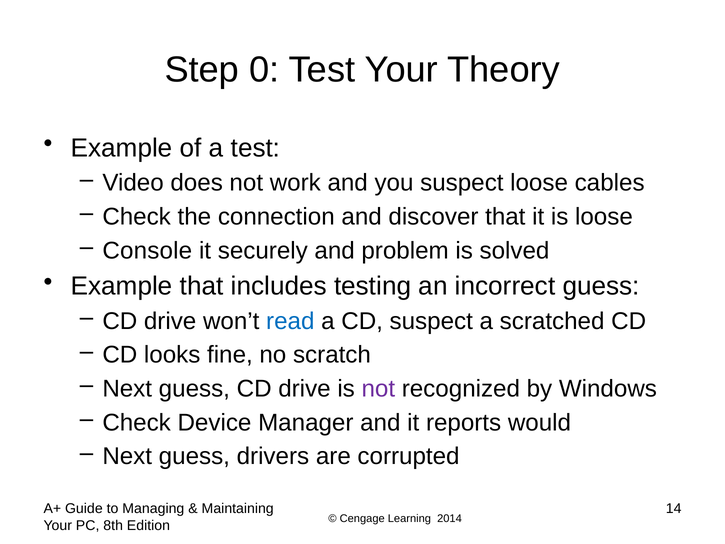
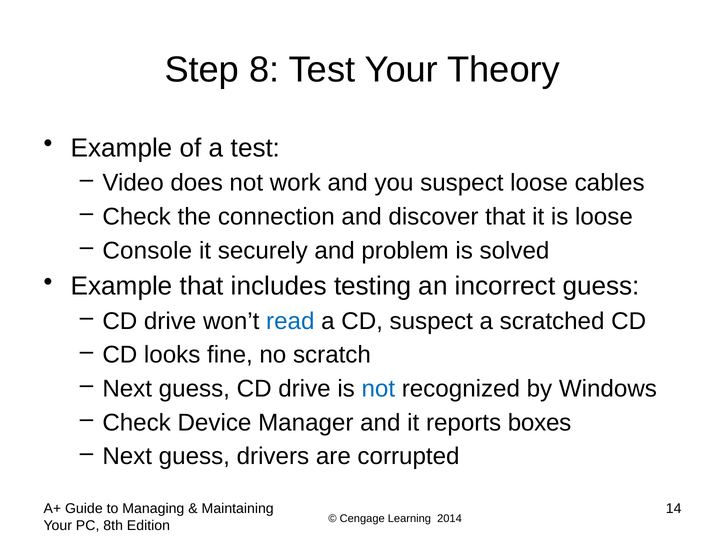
0: 0 -> 8 (264, 70)
not colour: purple -> blue (378, 389)
would: would -> boxes (540, 422)
